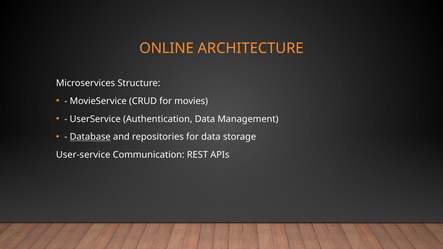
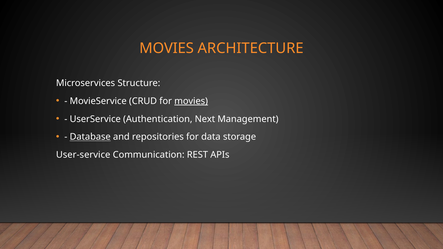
ONLINE: ONLINE -> MOVIES (167, 48)
movies underline: none -> present (191, 101)
Authentication Data: Data -> Next (205, 119)
